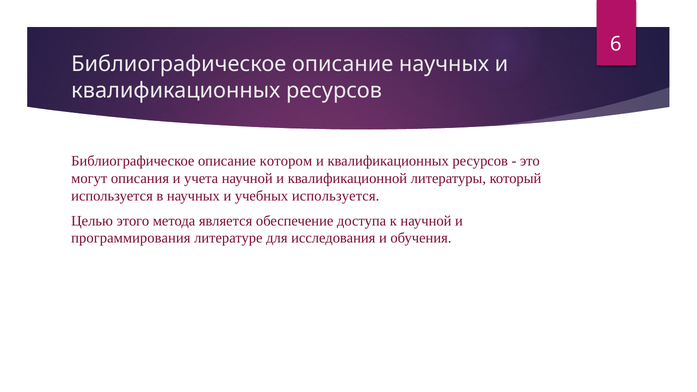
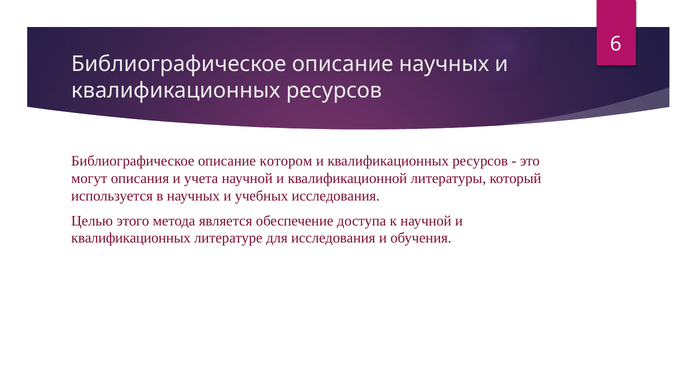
учебных используется: используется -> исследования (336, 196)
программирования: программирования -> квалификационных (131, 238)
